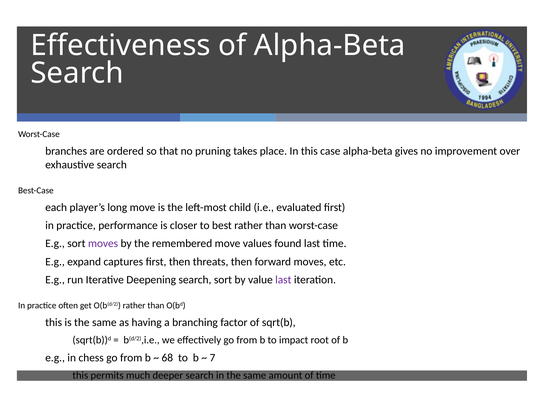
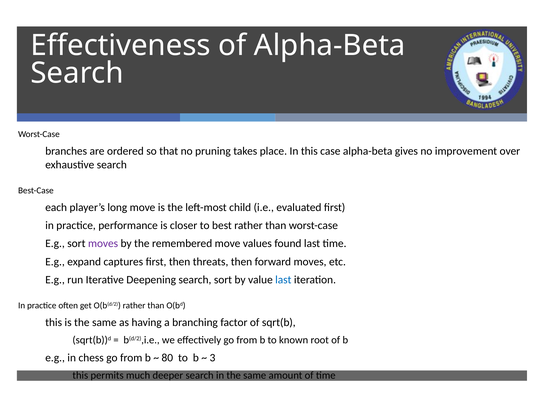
last colour: purple -> blue (283, 280)
impact: impact -> known (294, 340)
68: 68 -> 80 (167, 358)
7: 7 -> 3 (213, 358)
